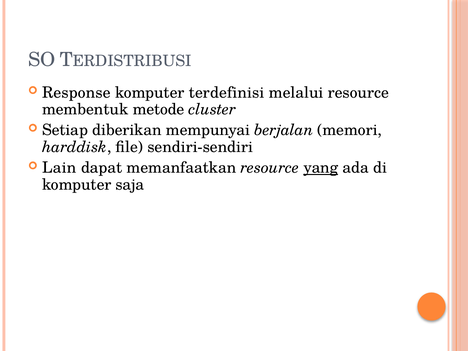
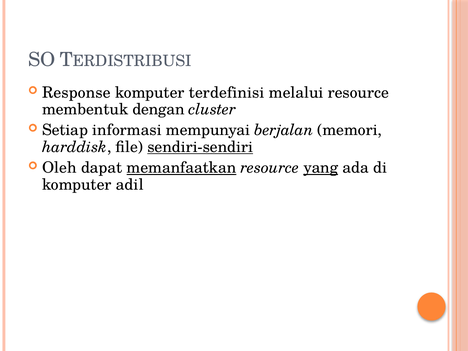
metode: metode -> dengan (159, 109)
diberikan: diberikan -> informasi (127, 130)
sendiri-sendiri underline: none -> present (200, 147)
Lain: Lain -> Oleh (59, 168)
memanfaatkan underline: none -> present (181, 168)
saja: saja -> adil (130, 185)
